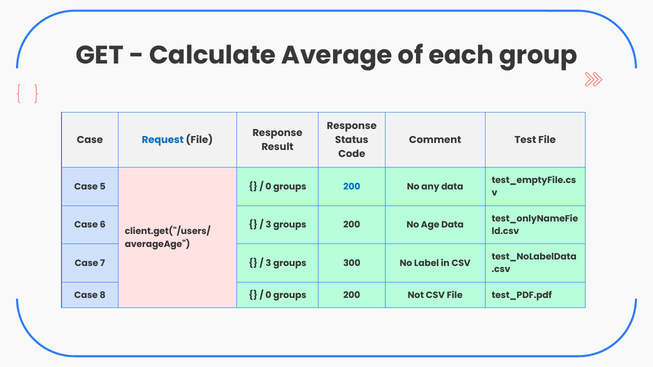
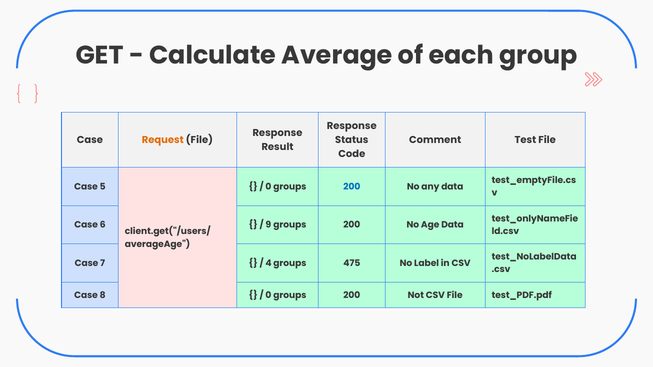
Request colour: blue -> orange (163, 140)
3: 3 -> 9 (268, 225)
3: 3 -> 4 (269, 263)
300: 300 -> 475 (352, 263)
